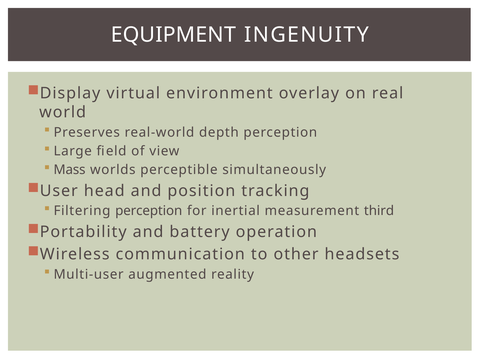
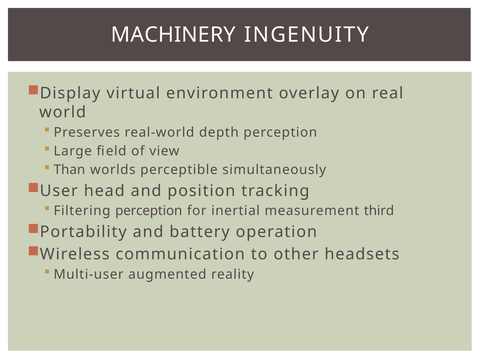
EQUIPMENT: EQUIPMENT -> MACHINERY (173, 35)
Mass: Mass -> Than (69, 170)
